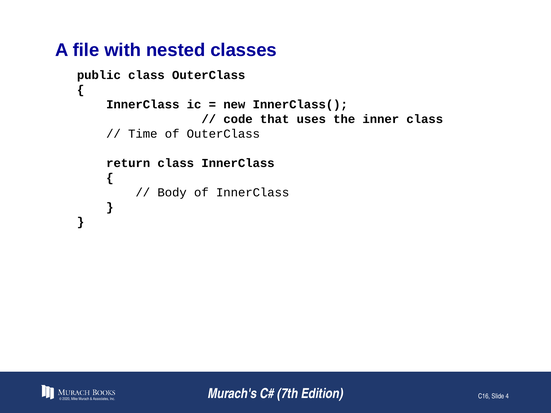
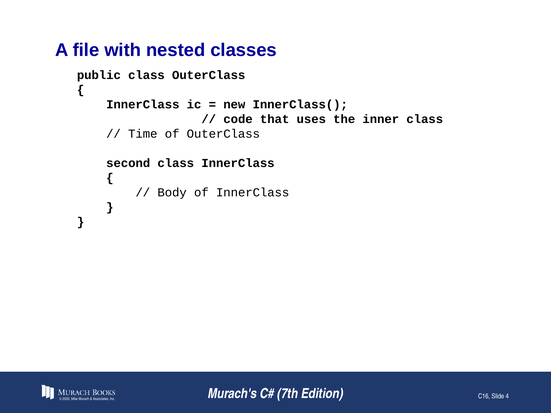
return: return -> second (128, 163)
